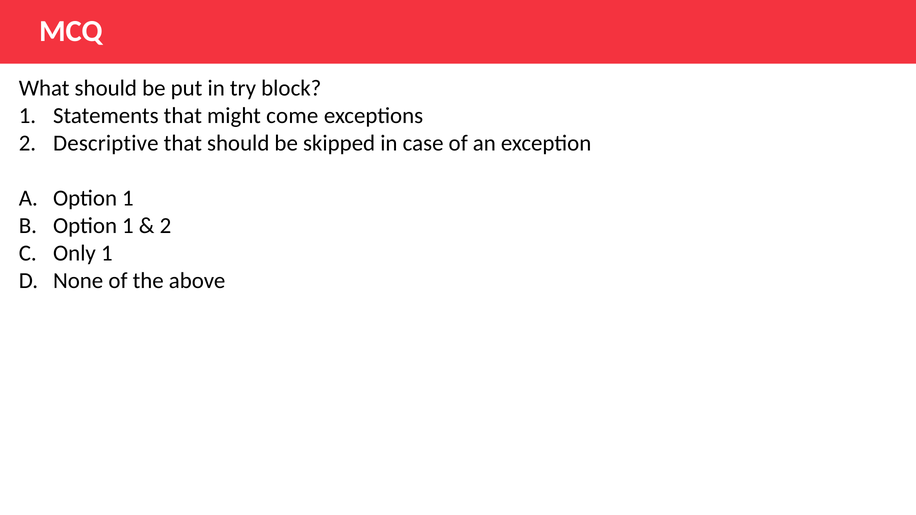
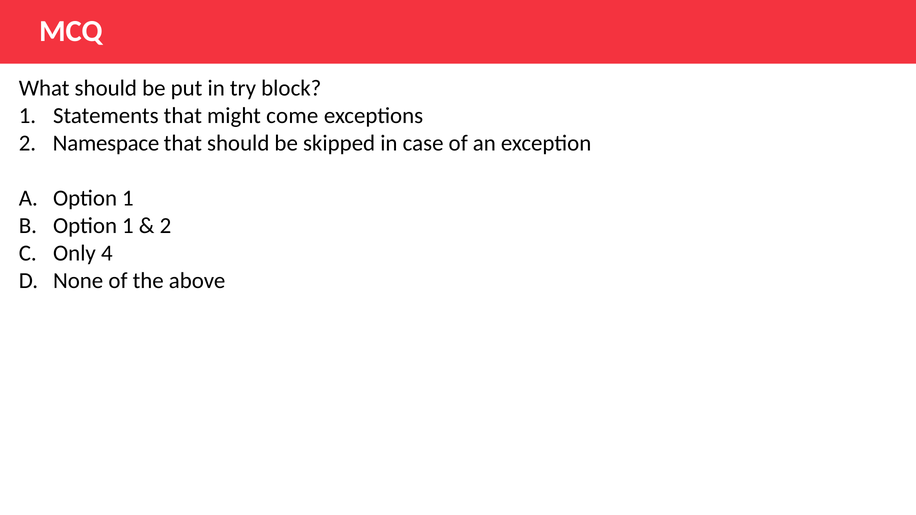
Descriptive: Descriptive -> Namespace (106, 143)
Only 1: 1 -> 4 (107, 253)
